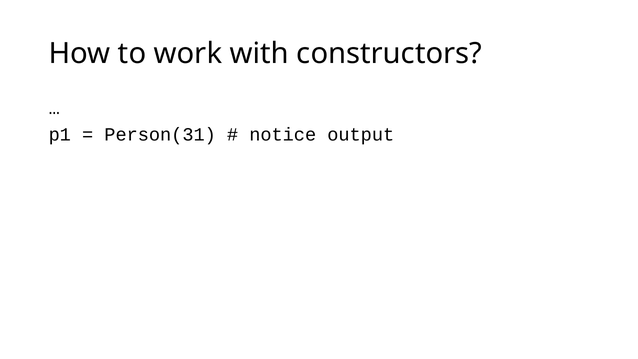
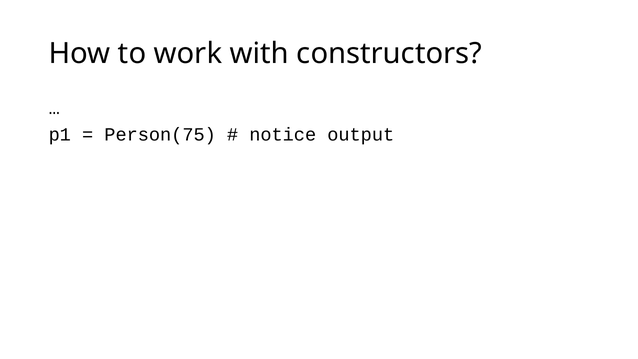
Person(31: Person(31 -> Person(75 (160, 135)
